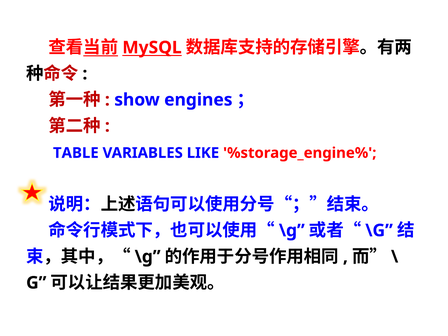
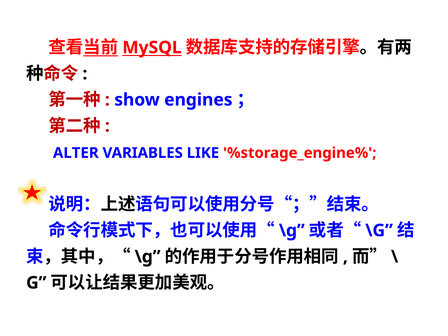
TABLE: TABLE -> ALTER (76, 153)
